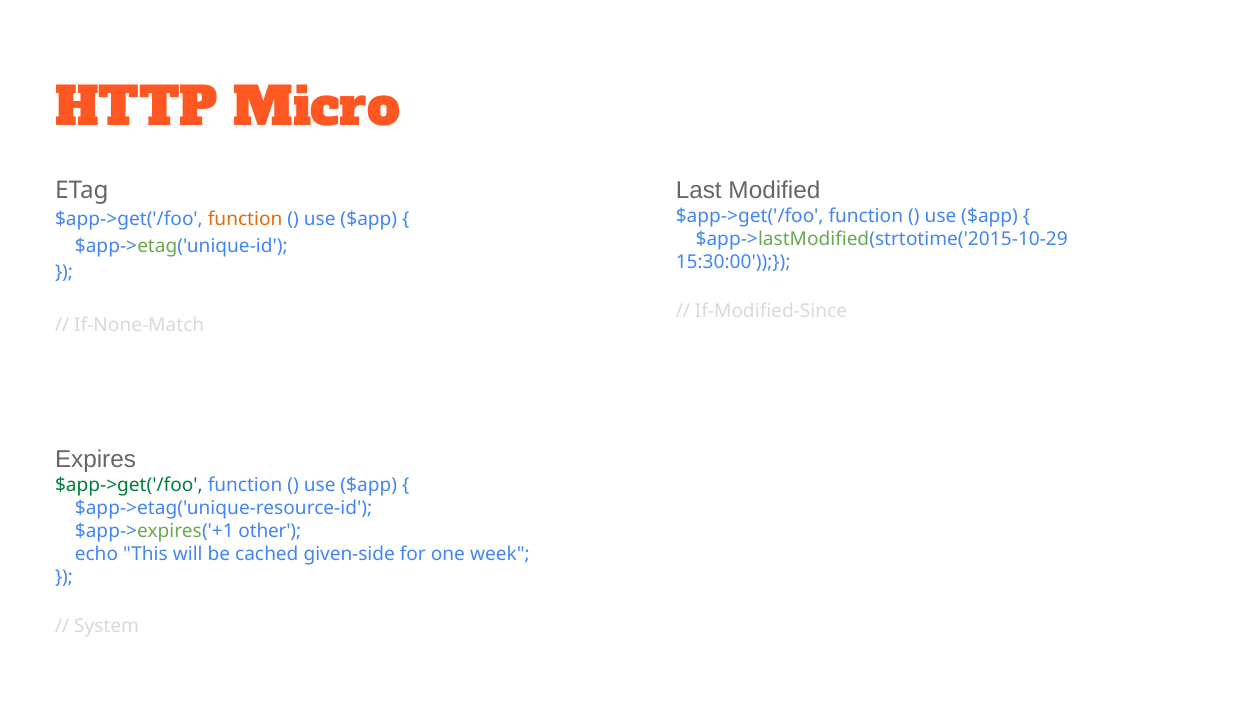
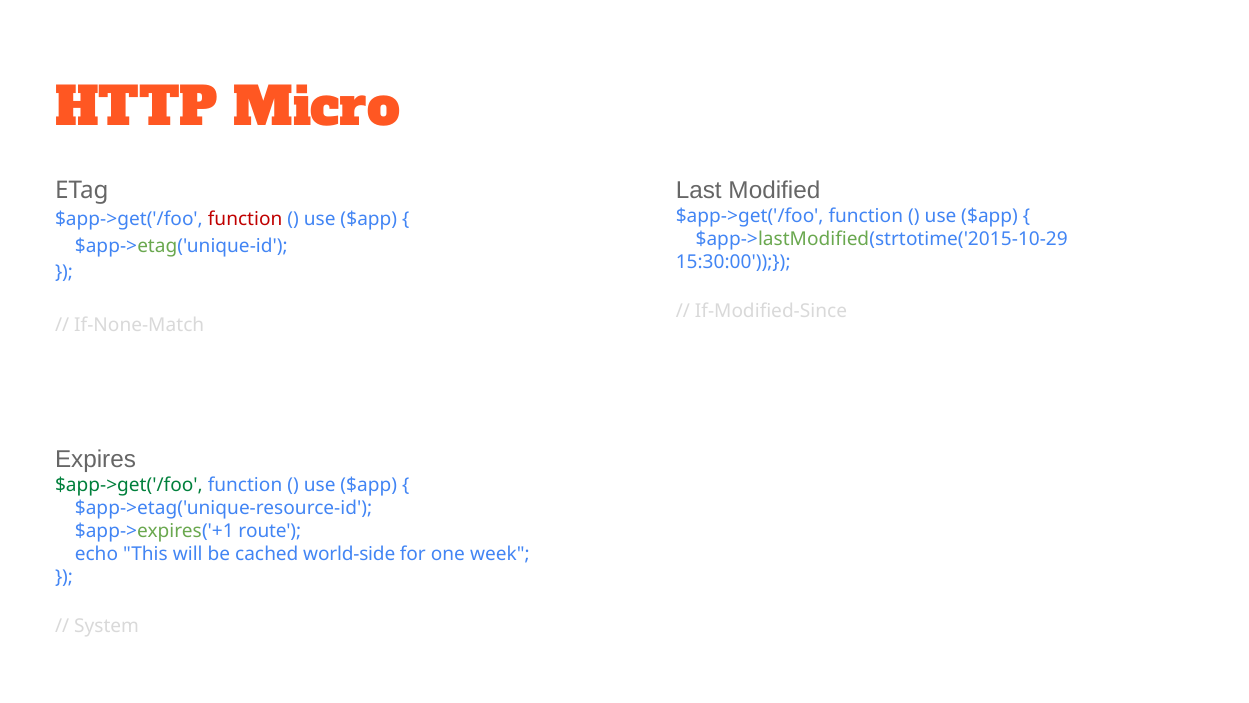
function colour: orange -> red (245, 220)
other: other -> route (270, 531)
given-side: given-side -> world-side (349, 554)
